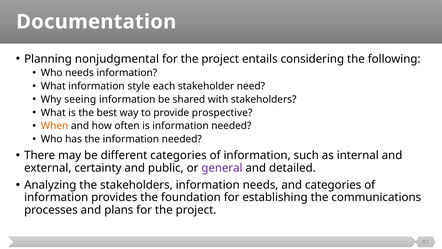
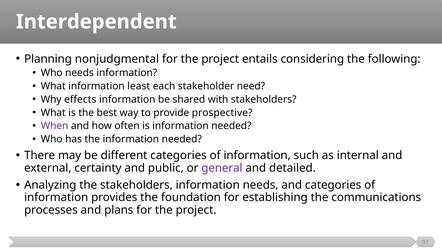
Documentation: Documentation -> Interdependent (96, 22)
style: style -> least (139, 86)
seeing: seeing -> effects (80, 99)
When colour: orange -> purple (55, 126)
